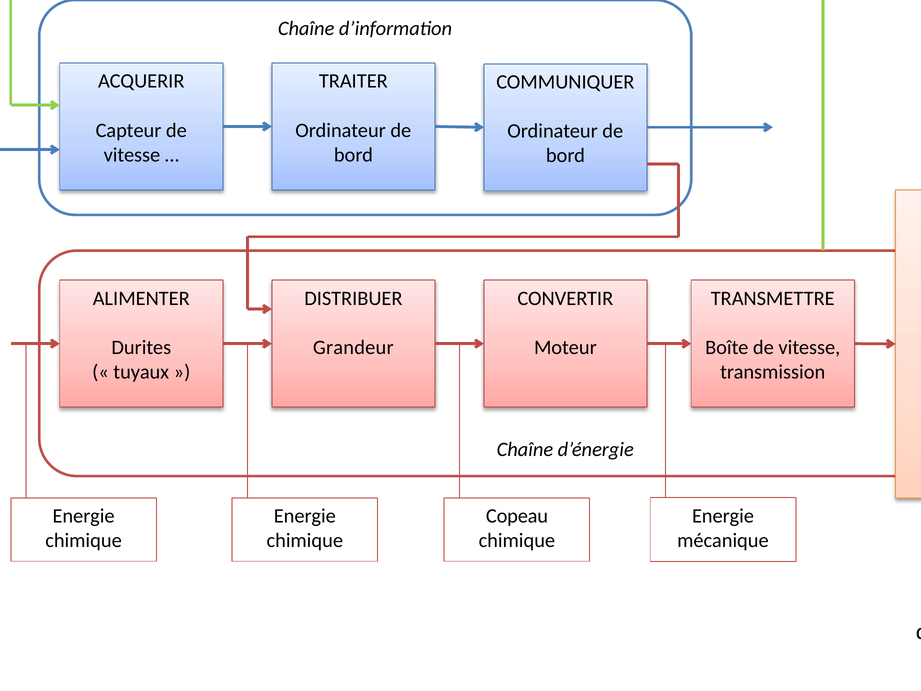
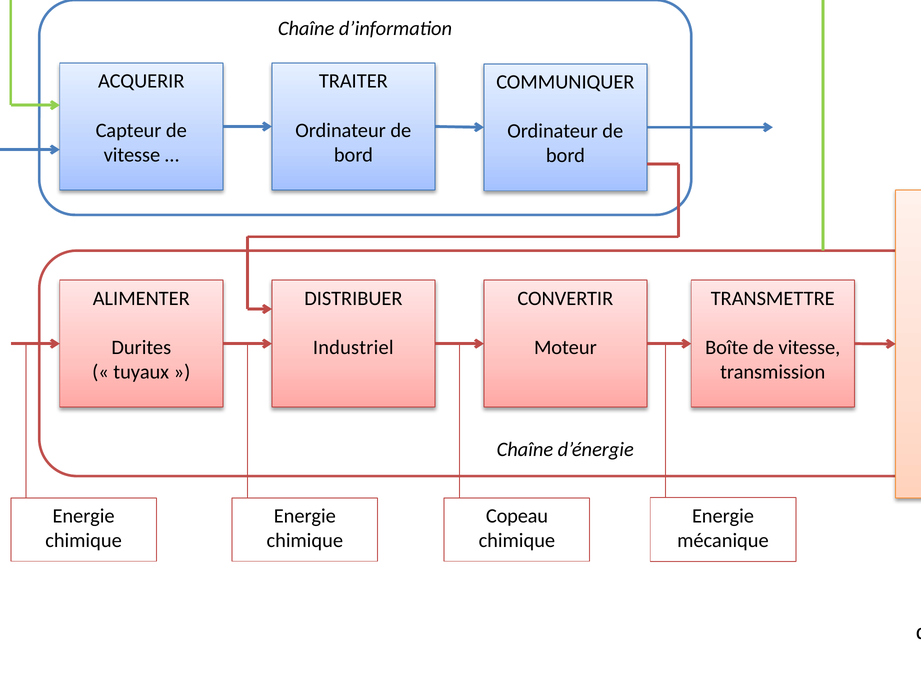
Grandeur: Grandeur -> Industriel (353, 347)
